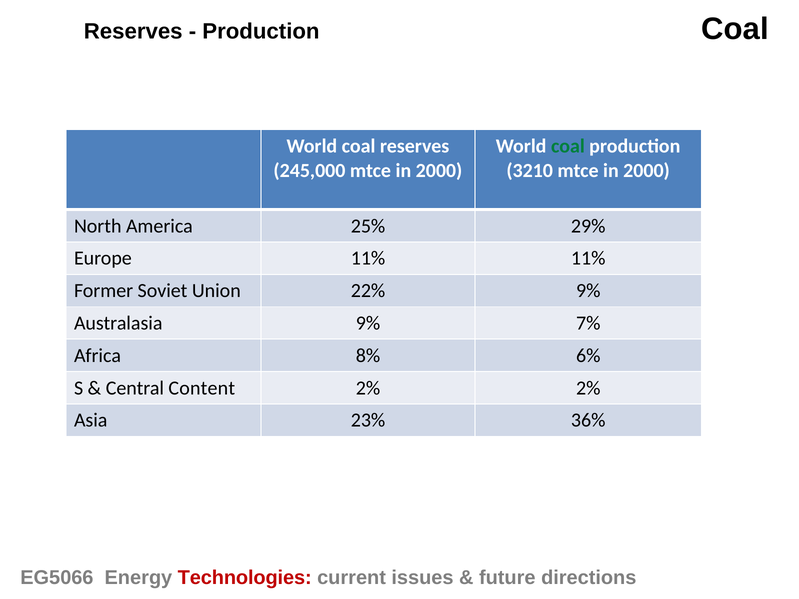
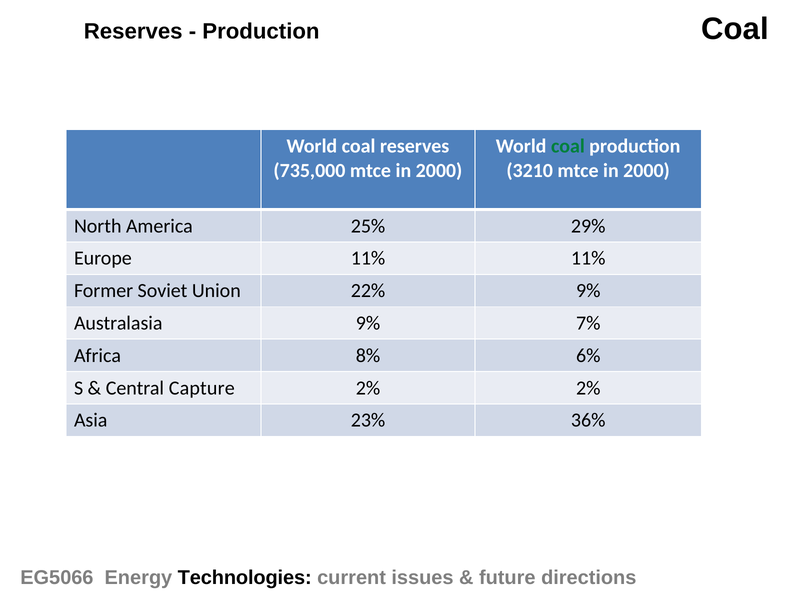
245,000: 245,000 -> 735,000 (309, 171)
Content: Content -> Capture (202, 388)
Technologies colour: red -> black (245, 578)
